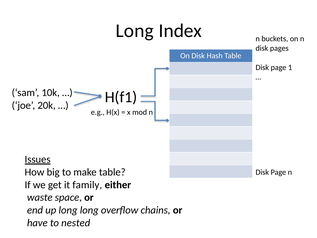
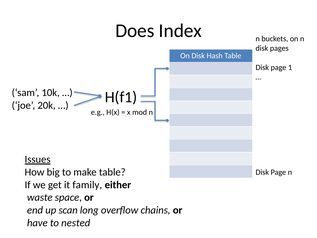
Long: Long -> Does (135, 31)
up long: long -> scan (68, 210)
